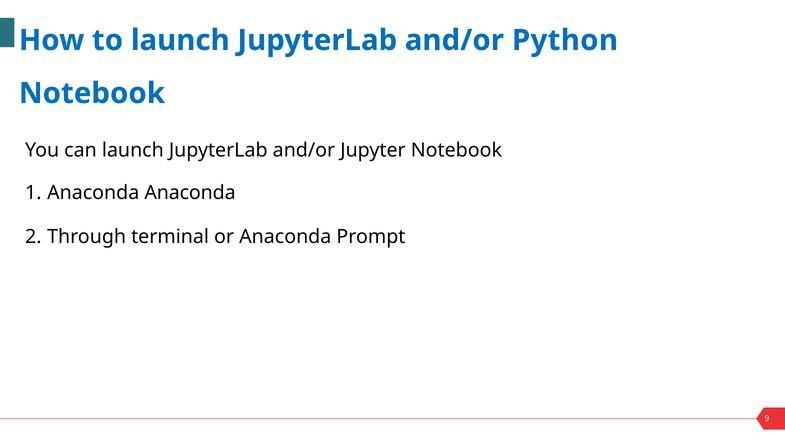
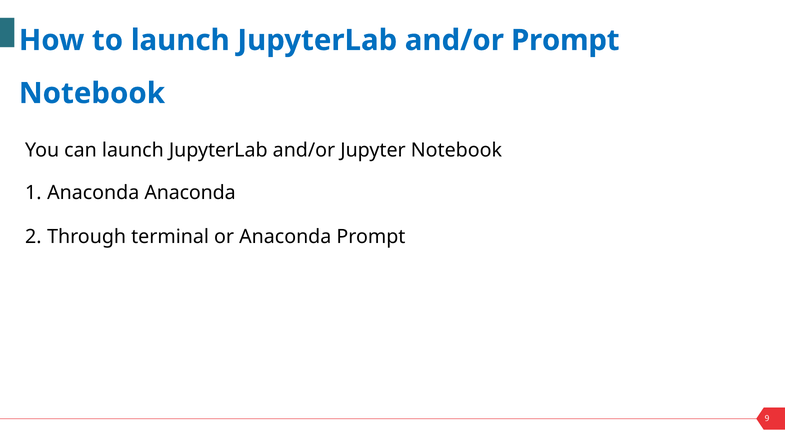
and/or Python: Python -> Prompt (565, 40)
